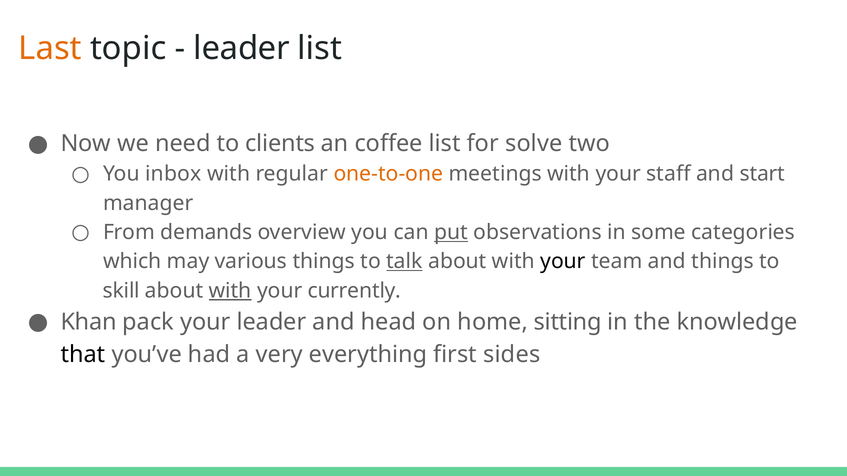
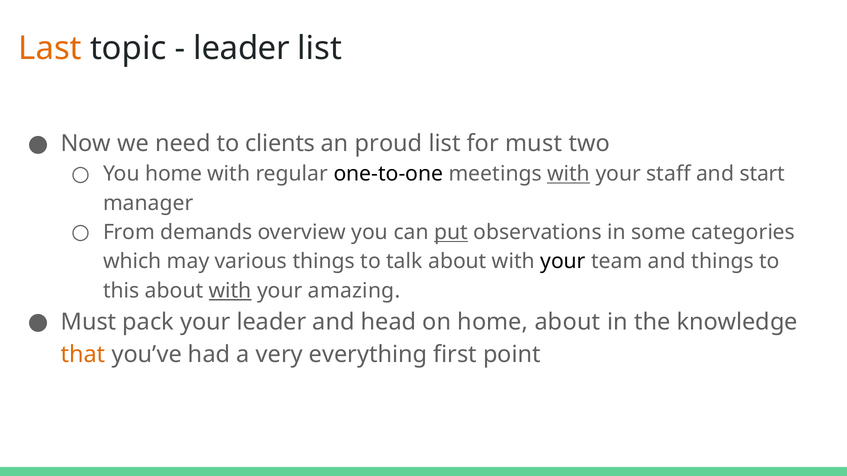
coffee: coffee -> proud (389, 144)
for solve: solve -> must (534, 144)
You inbox: inbox -> home (174, 174)
one-to-one colour: orange -> black (388, 174)
with underline: none -> present (569, 174)
talk underline: present -> none (404, 262)
skill: skill -> this (121, 291)
currently: currently -> amazing (354, 291)
Khan: Khan -> Must (88, 322)
home sitting: sitting -> about (568, 322)
that colour: black -> orange (83, 355)
sides: sides -> point (512, 355)
